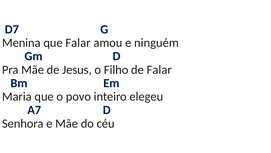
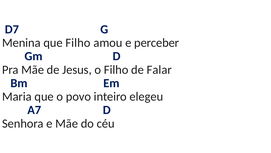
que Falar: Falar -> Filho (78, 43)
ninguém: ninguém -> perceber (157, 43)
